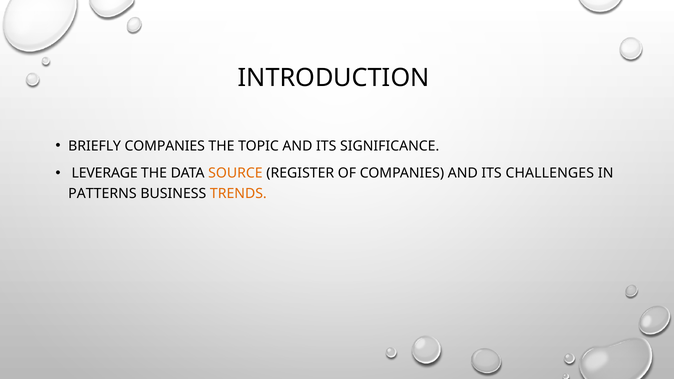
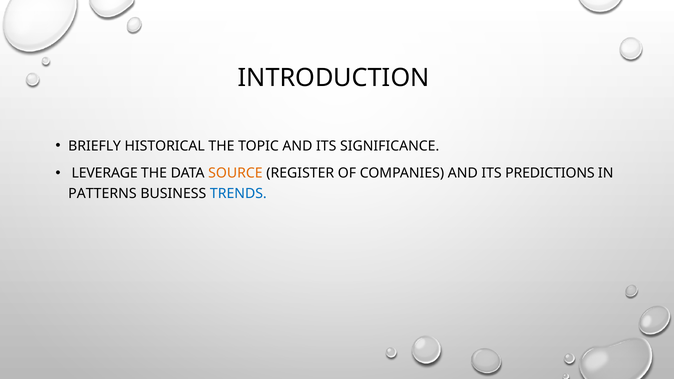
BRIEFLY COMPANIES: COMPANIES -> HISTORICAL (165, 146)
CHALLENGES: CHALLENGES -> PREDICTIONS (550, 173)
TRENDS colour: orange -> blue (238, 194)
